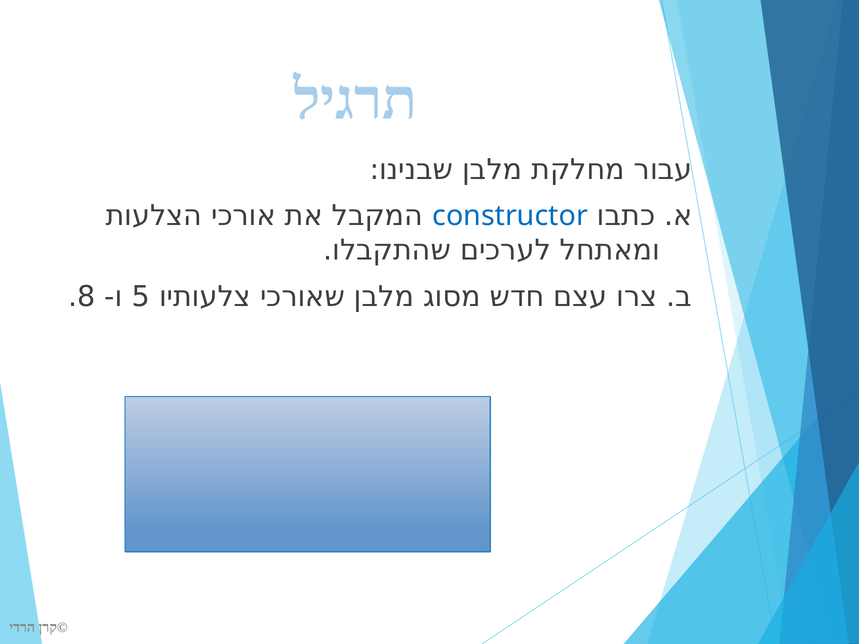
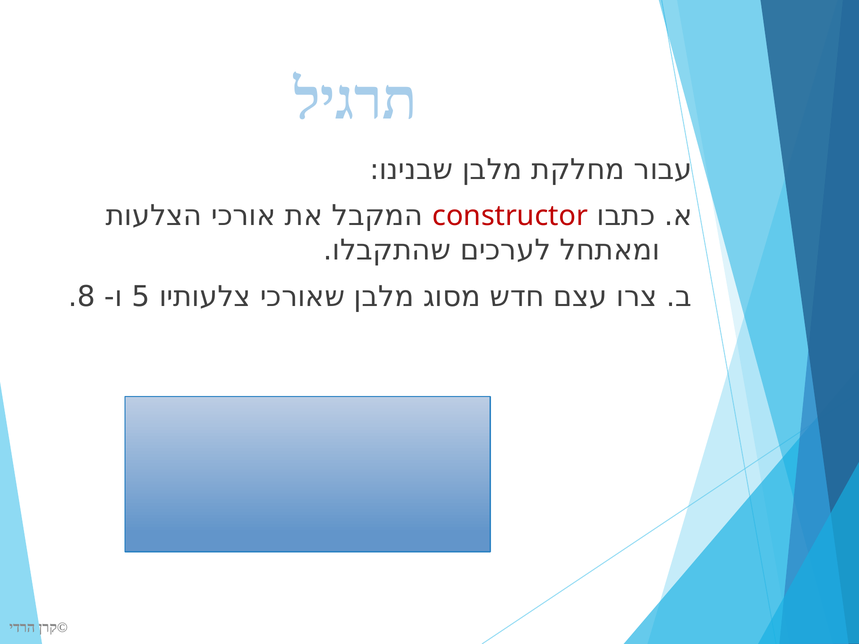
constructor colour: blue -> red (510, 216)
